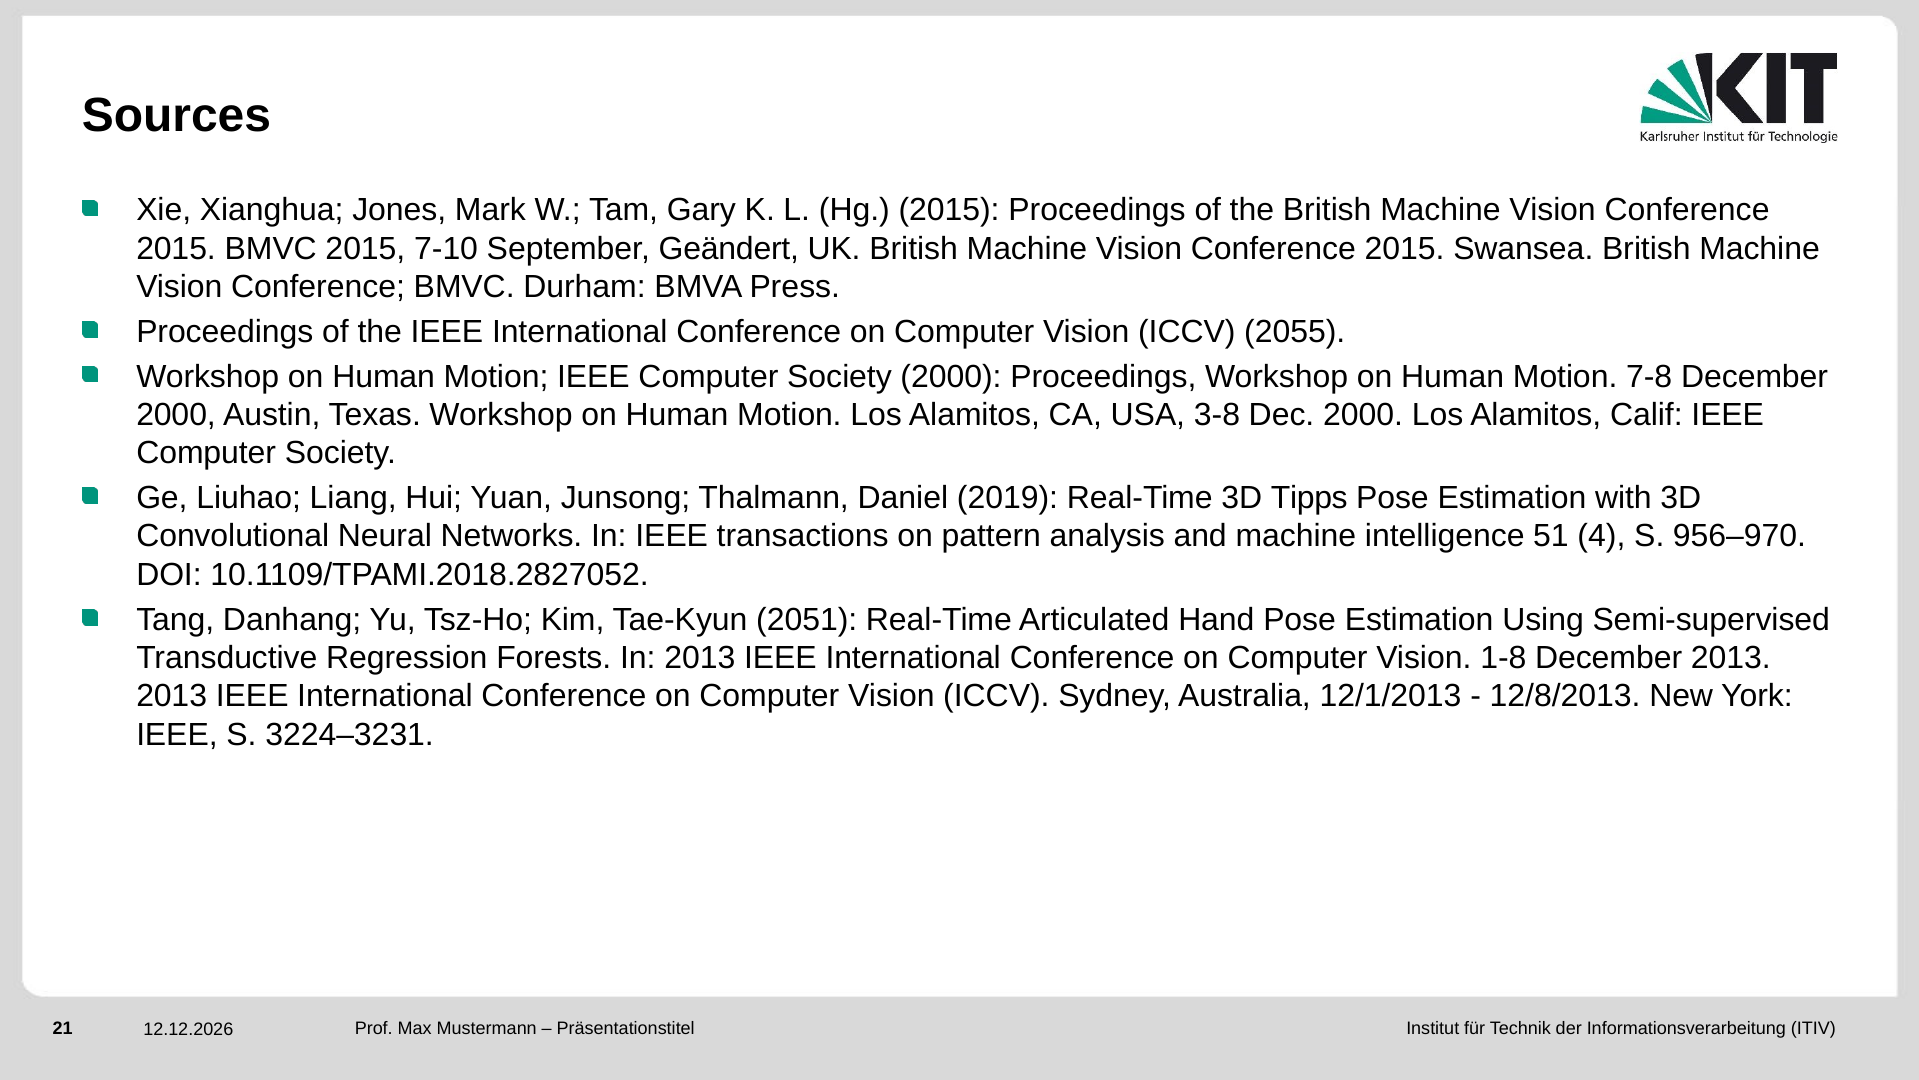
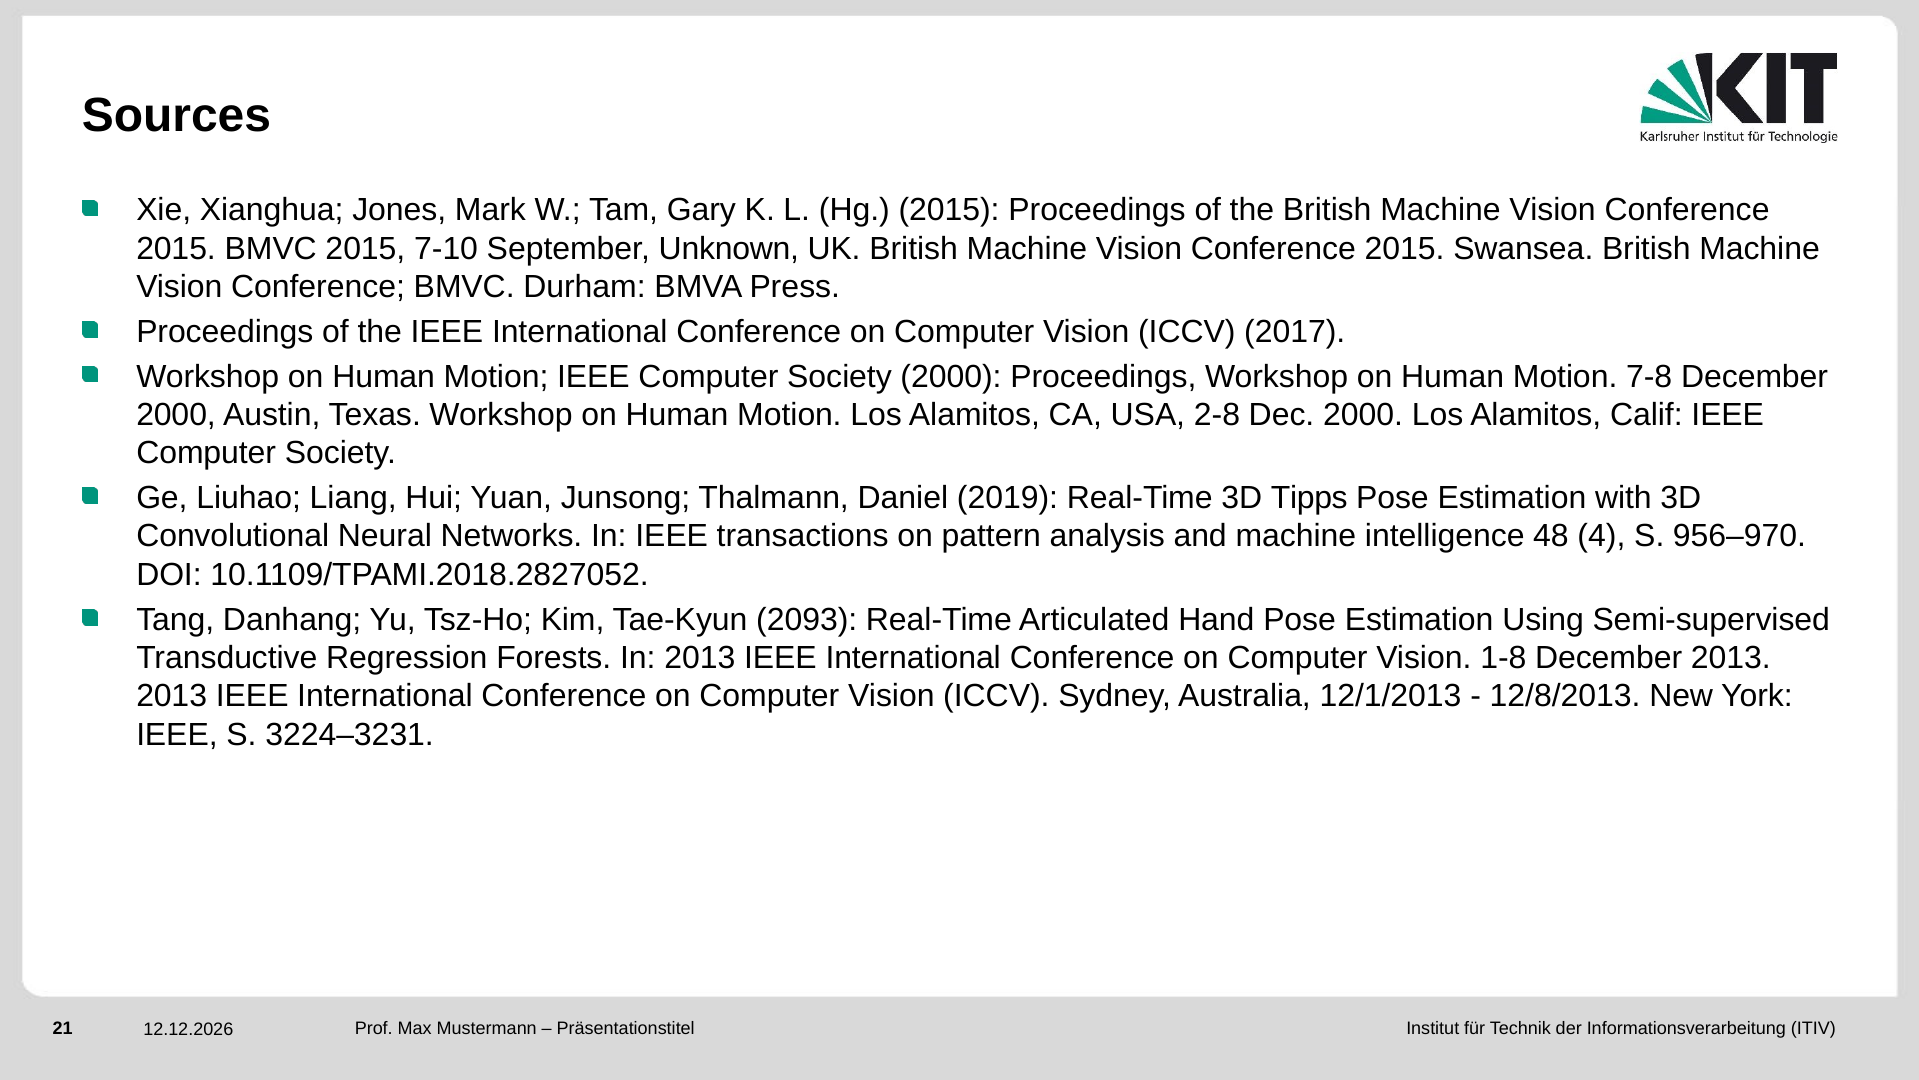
Geändert: Geändert -> Unknown (729, 248)
2055: 2055 -> 2017 (1295, 332)
3-8: 3-8 -> 2-8 (1217, 415)
51: 51 -> 48 (1551, 536)
2051: 2051 -> 2093 (807, 619)
